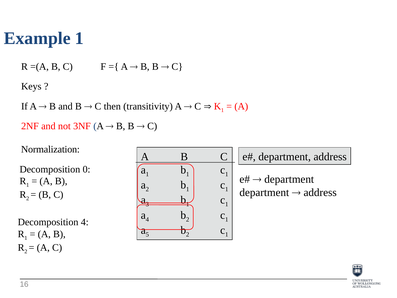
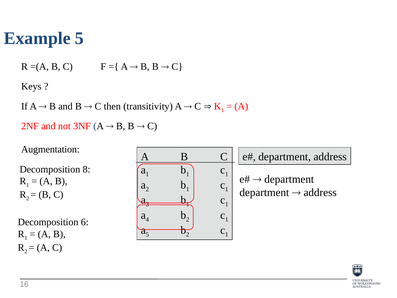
Example 1: 1 -> 5 (79, 38)
Normalization: Normalization -> Augmentation (50, 149)
0: 0 -> 8 (87, 169)
Decomposition 4: 4 -> 6 (85, 222)
